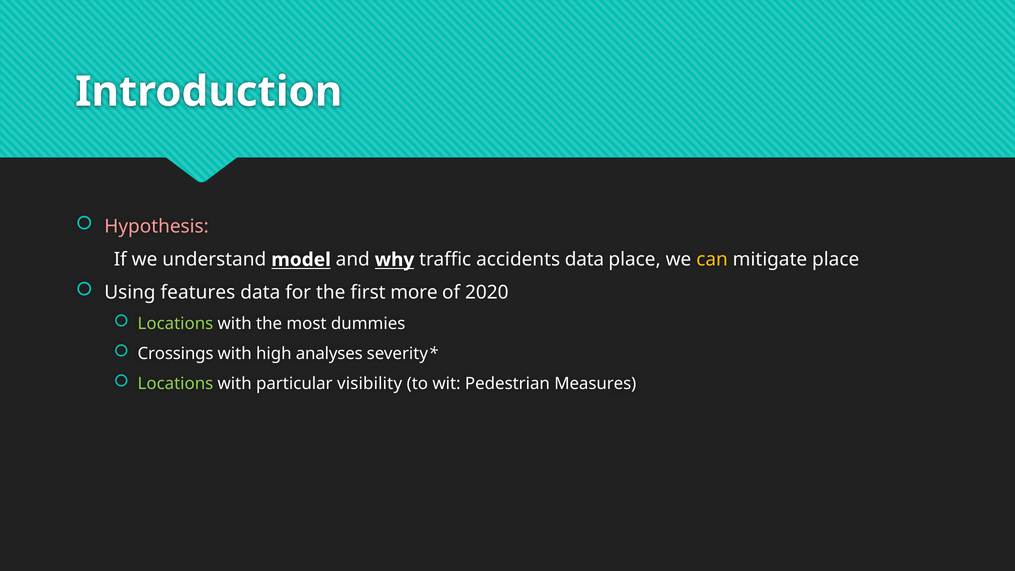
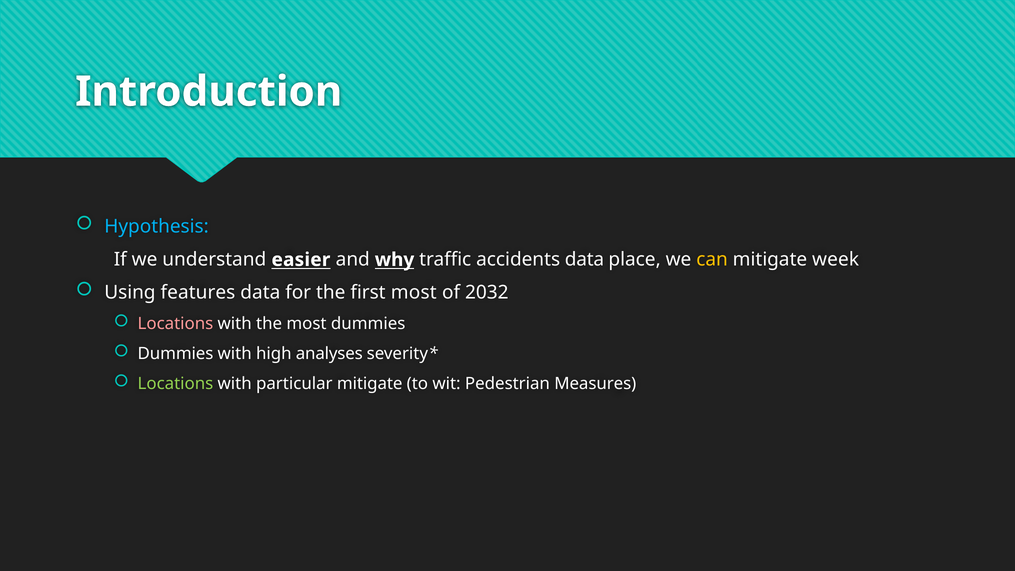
Hypothesis colour: pink -> light blue (157, 227)
model: model -> easier (301, 260)
mitigate place: place -> week (836, 260)
first more: more -> most (414, 293)
2020: 2020 -> 2032 (487, 293)
Locations colour: light green -> pink (175, 324)
Crossings: Crossings -> Dummies (175, 354)
particular visibility: visibility -> mitigate (370, 384)
